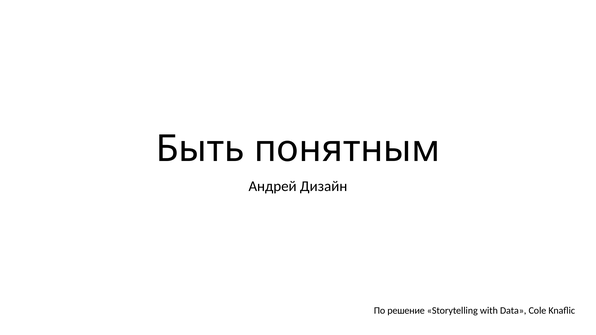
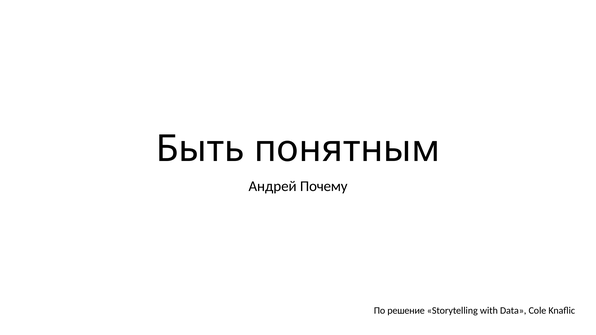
Дизайн: Дизайн -> Почему (324, 186)
